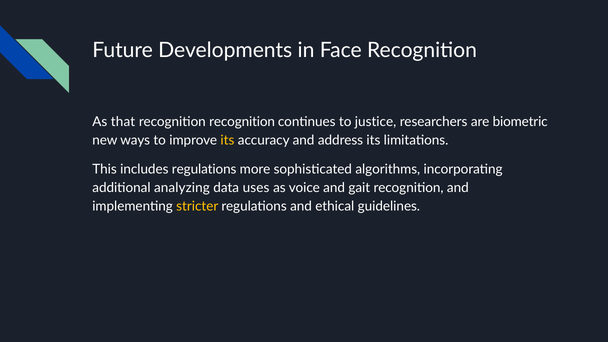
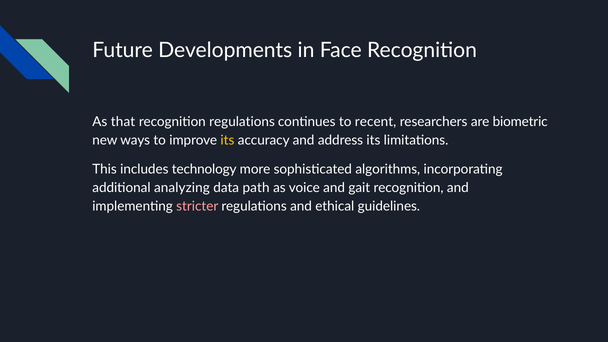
recognition recognition: recognition -> regulations (242, 122)
justice: justice -> recent (376, 122)
includes regulations: regulations -> technology (204, 169)
uses: uses -> path (256, 188)
stricter colour: yellow -> pink (197, 206)
